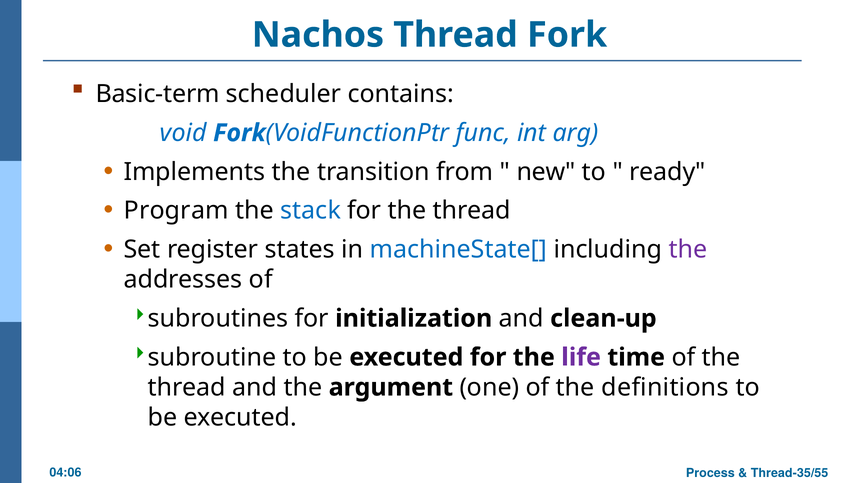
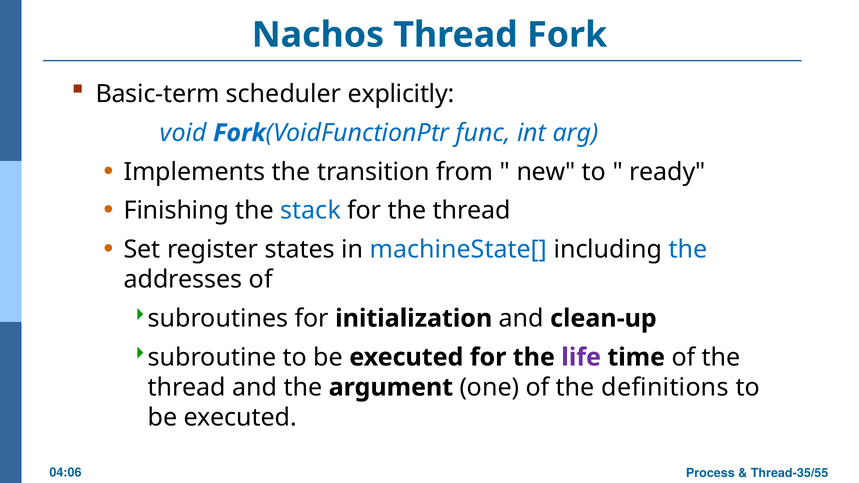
contains: contains -> explicitly (401, 94)
Program: Program -> Finishing (176, 211)
the colour: purple -> blue (688, 250)
